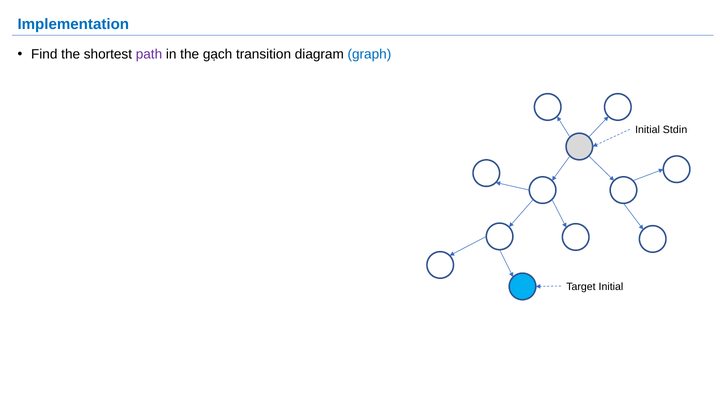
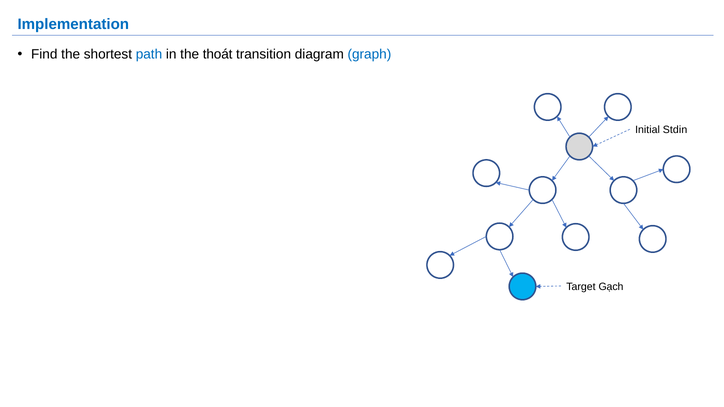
path colour: purple -> blue (149, 54)
gạch: gạch -> thoát (218, 54)
Target Initial: Initial -> Gạch (611, 287)
